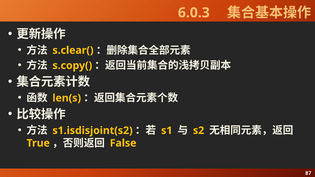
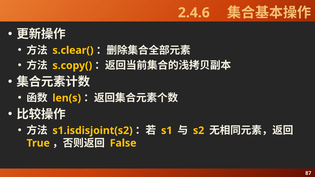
6.0.3: 6.0.3 -> 2.4.6 (194, 13)
